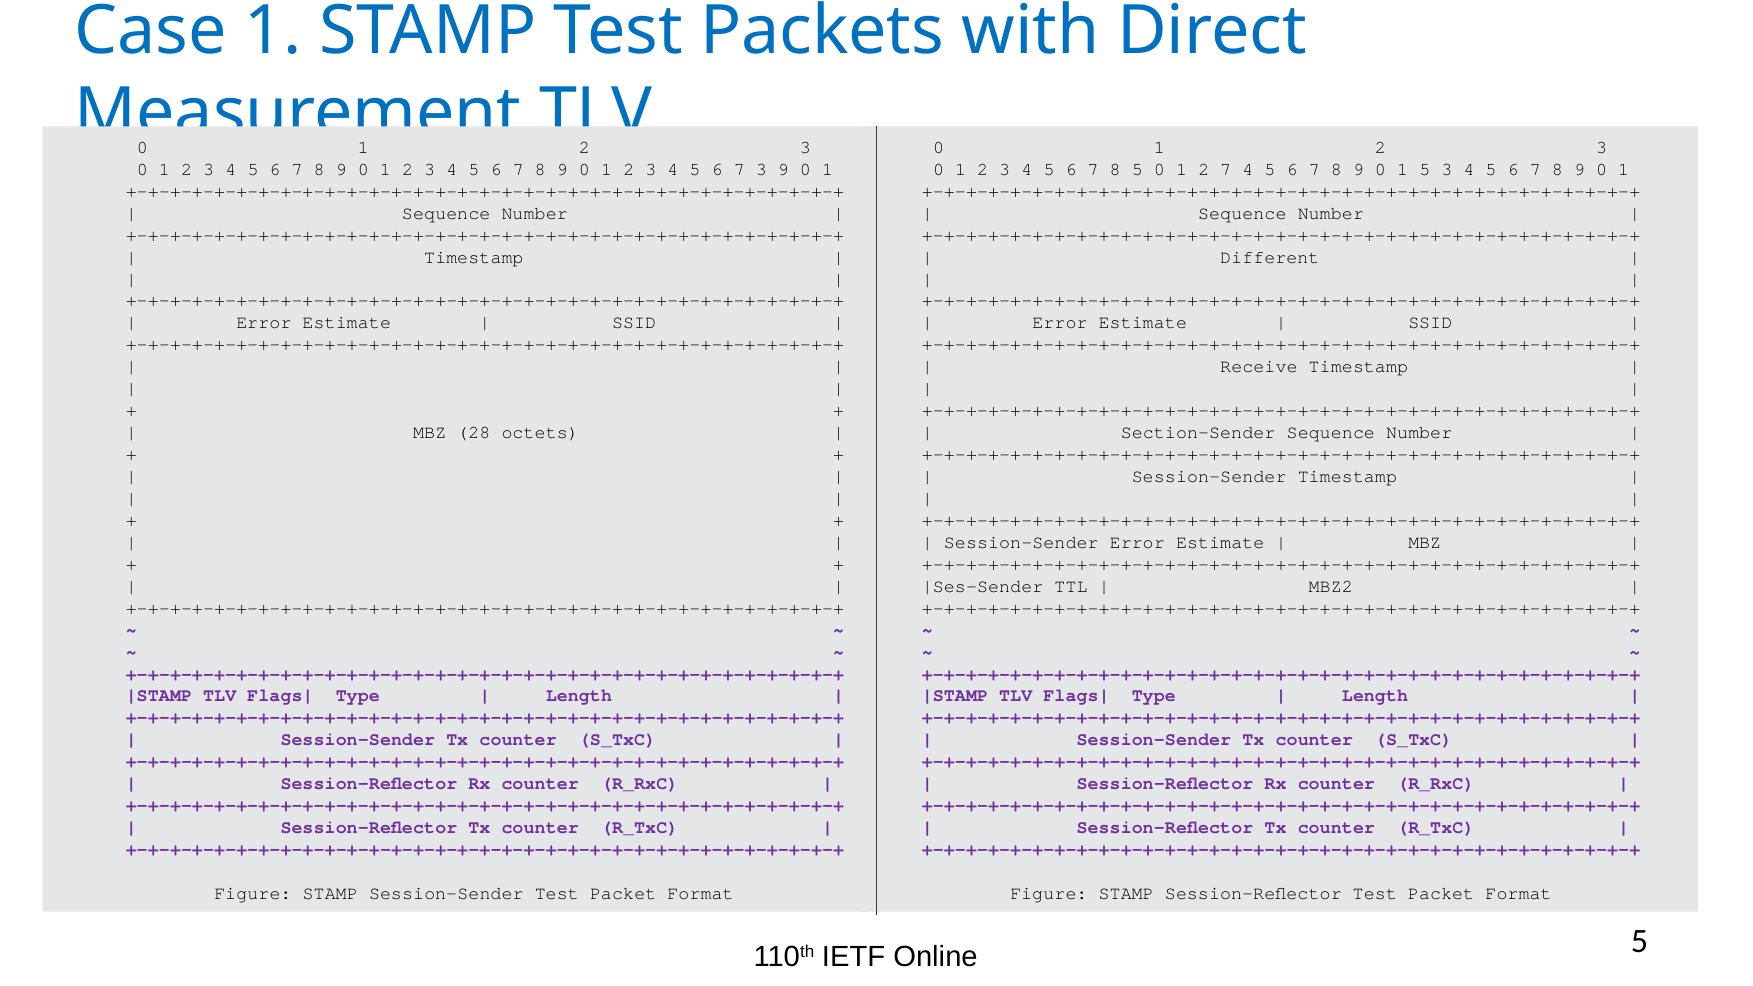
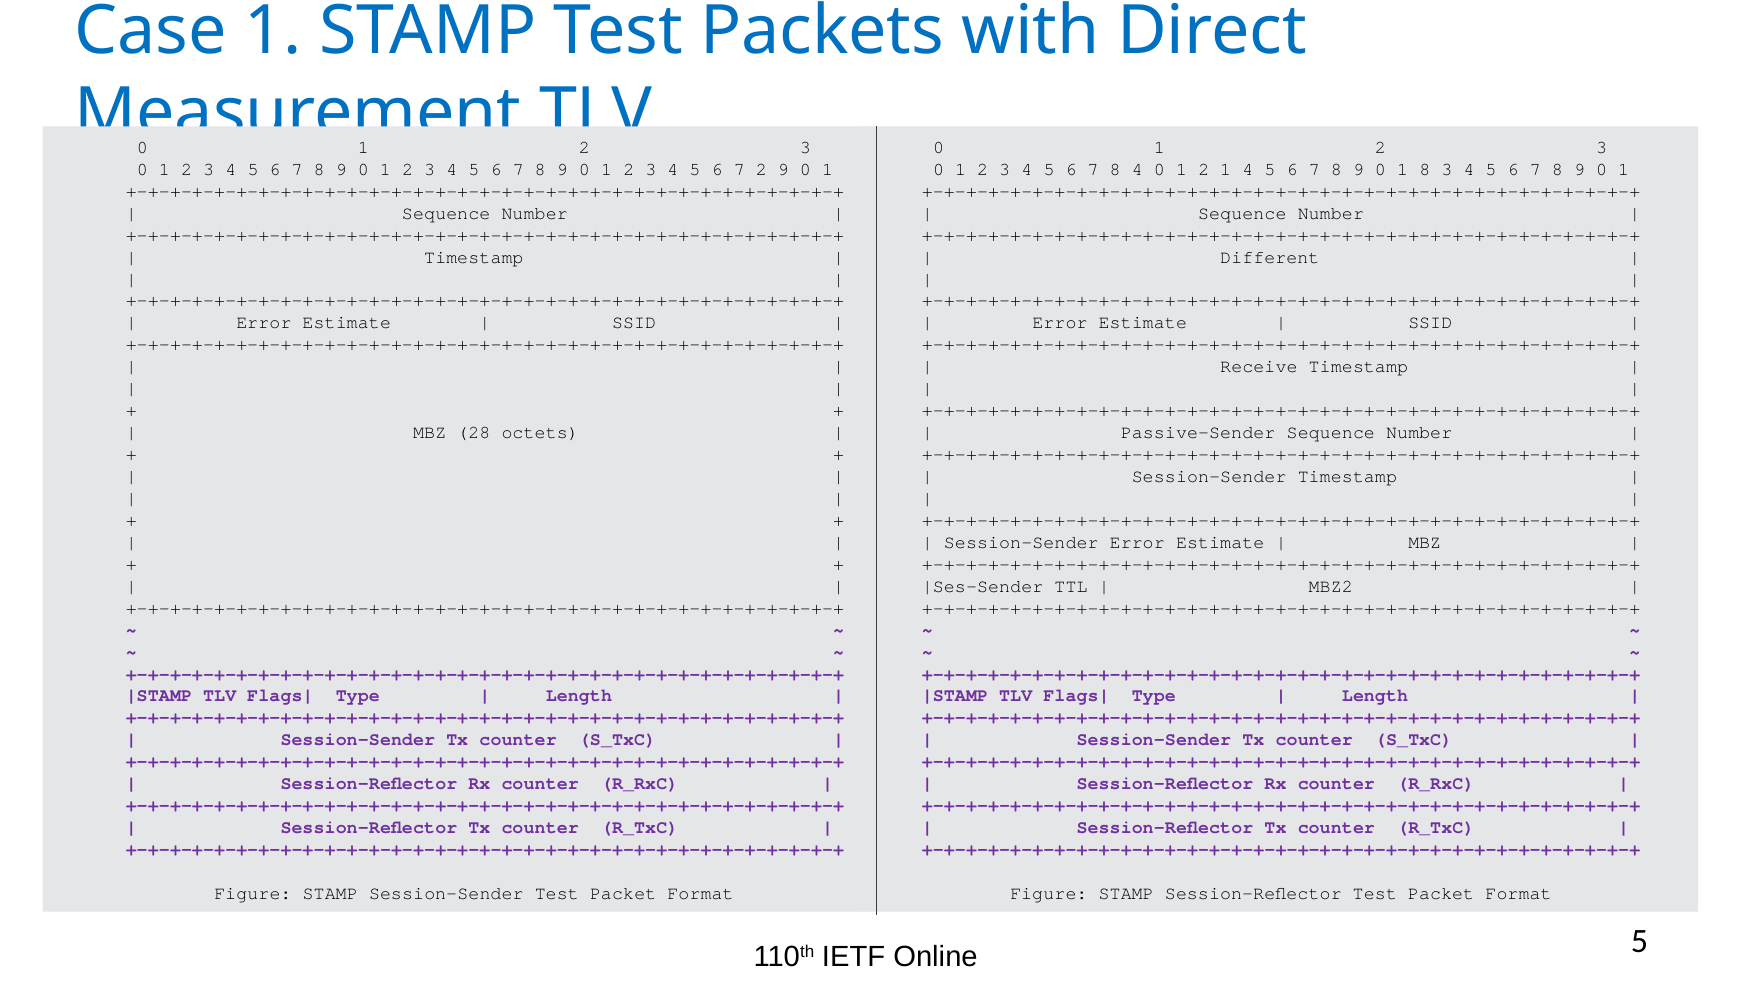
7 3: 3 -> 2 (761, 169)
8 5: 5 -> 4 (1137, 169)
2 7: 7 -> 1 (1226, 169)
1 5: 5 -> 8 (1425, 169)
Section-Sender: Section-Sender -> Passive-Sender (1198, 433)
